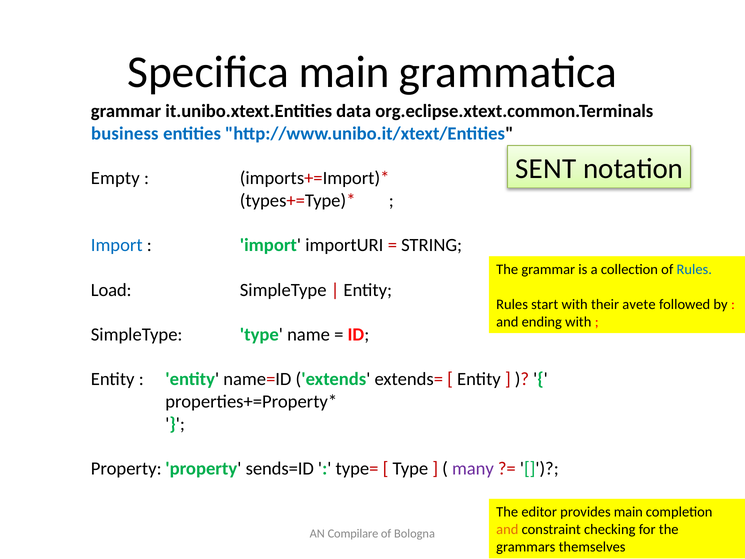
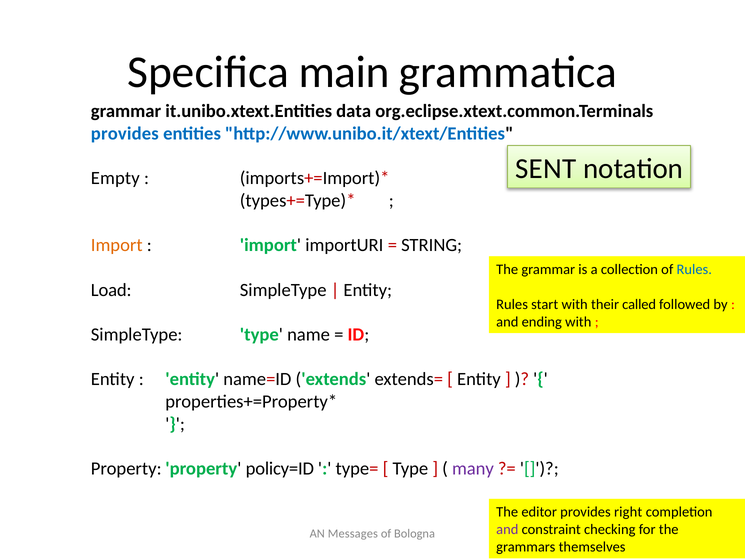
business: business -> provides (125, 133)
Import colour: blue -> orange (117, 245)
avete: avete -> called (639, 304)
sends=ID: sends=ID -> policy=ID (280, 469)
provides main: main -> right (628, 512)
and colour: orange -> purple (507, 529)
Compilare: Compilare -> Messages (353, 533)
